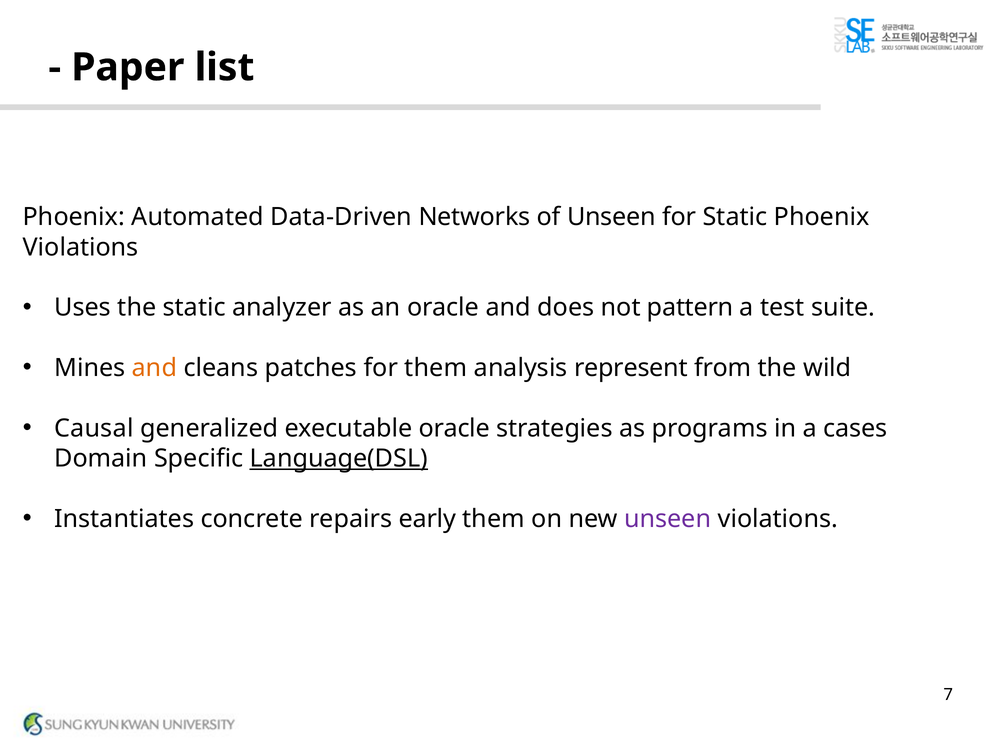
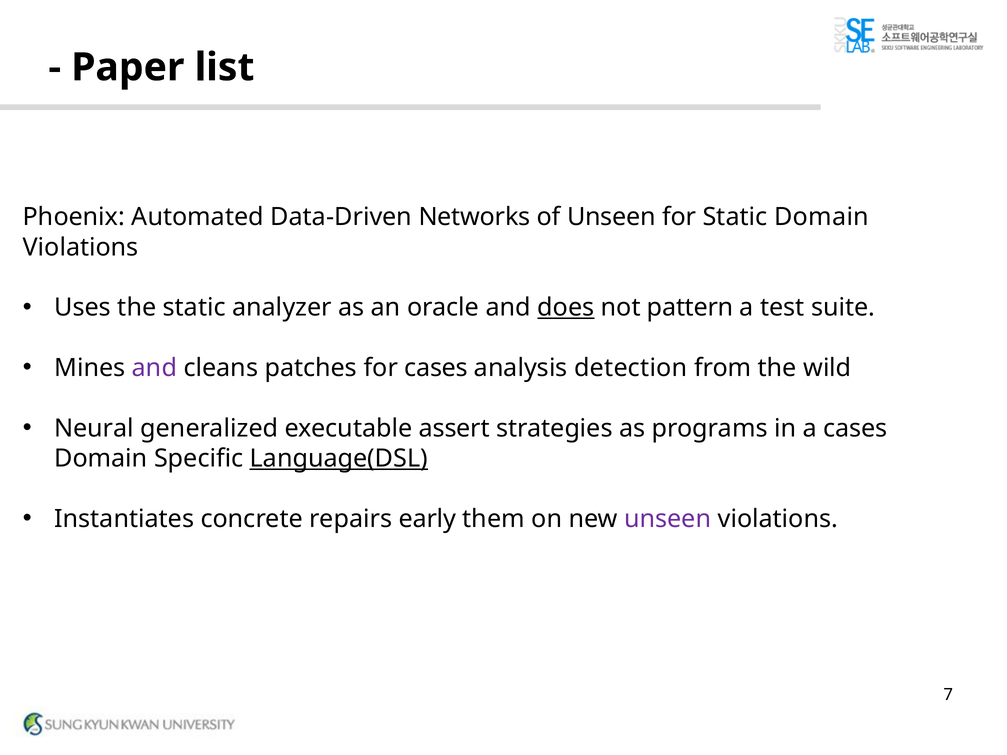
Static Phoenix: Phoenix -> Domain (822, 217)
does underline: none -> present (566, 308)
and colour: orange -> purple (154, 368)
for them: them -> cases (436, 368)
represent: represent -> detection (631, 368)
Causal: Causal -> Neural (94, 429)
executable oracle: oracle -> assert (454, 429)
